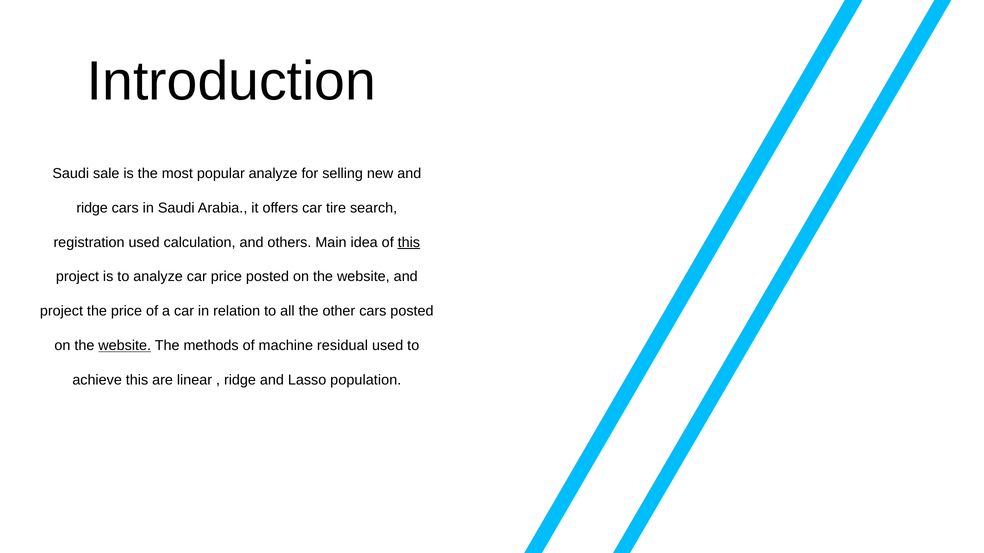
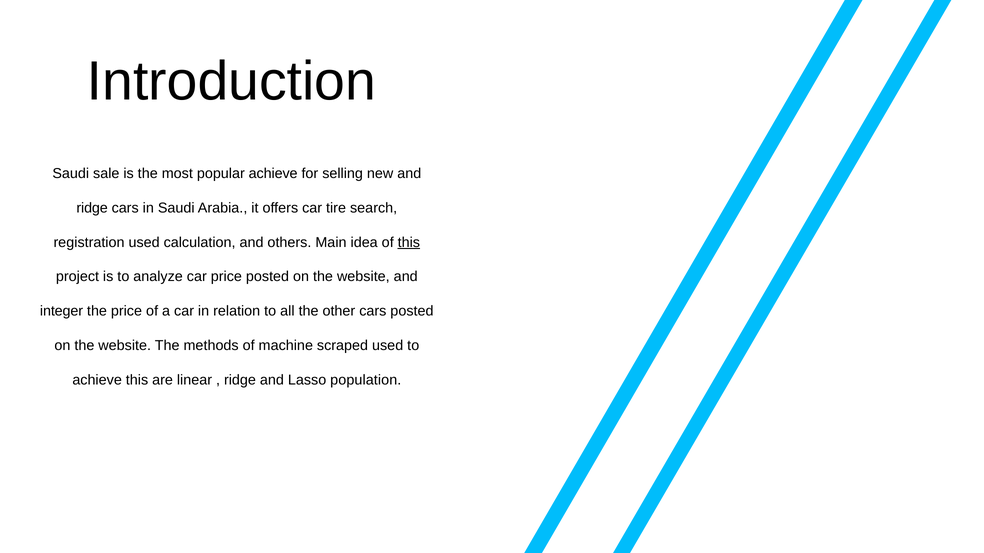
popular analyze: analyze -> achieve (273, 174)
project: project -> integer (62, 311)
website underline: present -> none (125, 346)
residual: residual -> scraped (343, 346)
